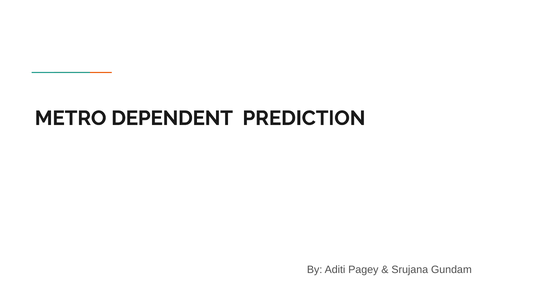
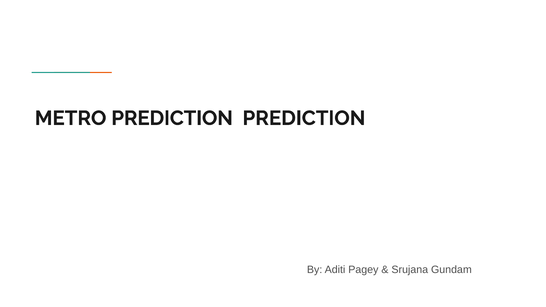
METRO DEPENDENT: DEPENDENT -> PREDICTION (172, 118)
